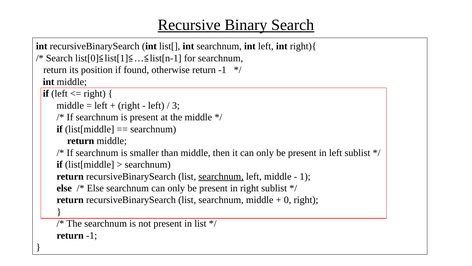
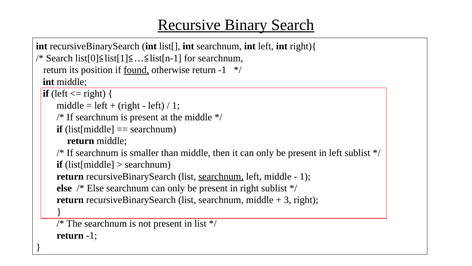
found underline: none -> present (136, 70)
3: 3 -> 1 (176, 105)
0: 0 -> 3 (288, 200)
